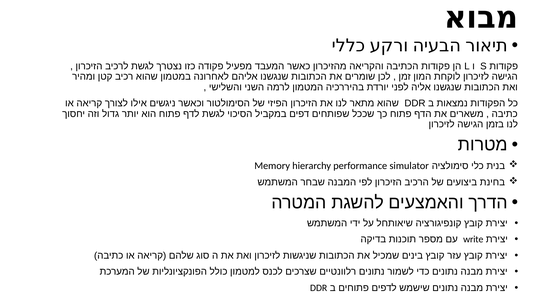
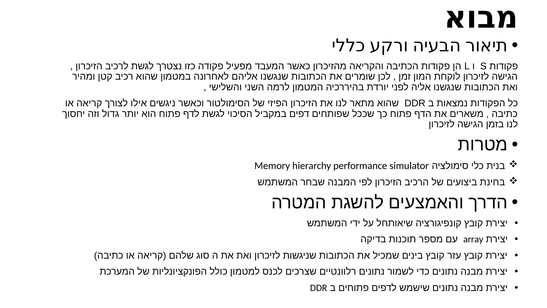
write: write -> array (473, 239)
